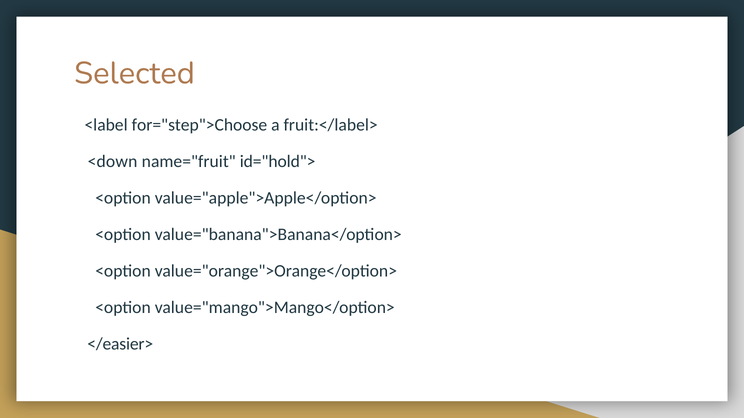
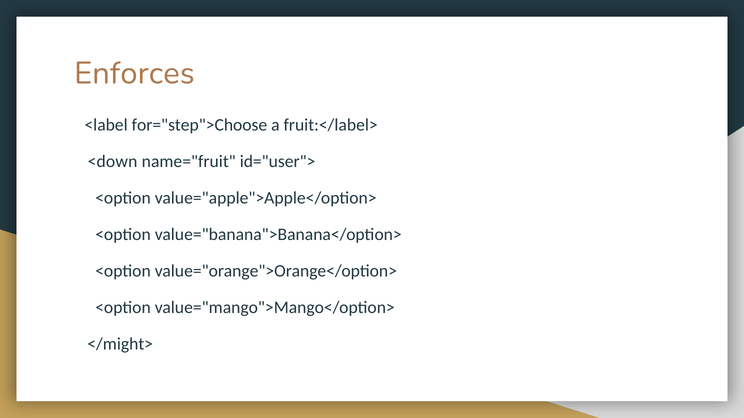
Selected: Selected -> Enforces (134, 73)
id="hold">: id="hold"> -> id="user"> (278, 162)
</easier>: </easier> -> </might> (120, 345)
